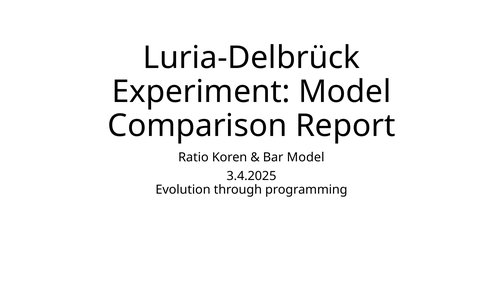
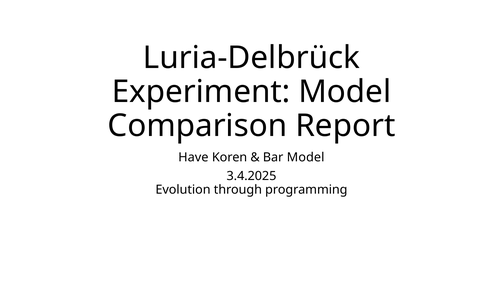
Ratio: Ratio -> Have (193, 157)
